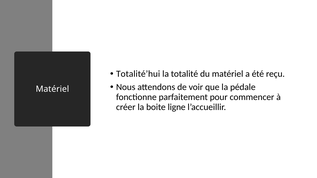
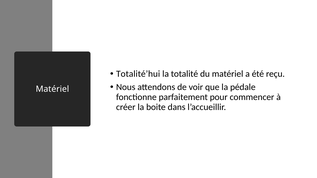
ligne: ligne -> dans (177, 107)
